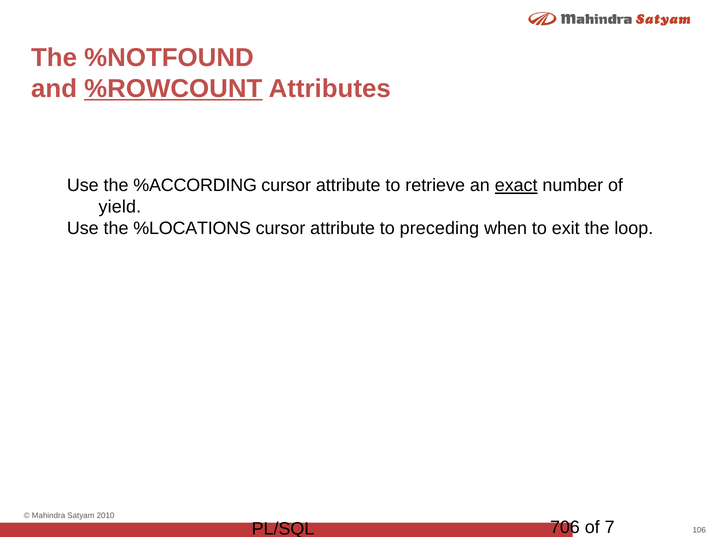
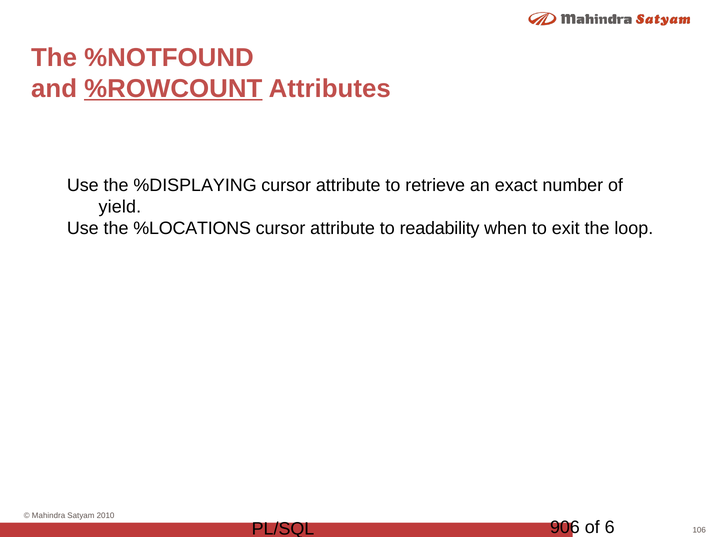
%ACCORDING: %ACCORDING -> %DISPLAYING (195, 186)
exact underline: present -> none (516, 186)
preceding: preceding -> readability (440, 228)
706: 706 -> 906 (565, 527)
7: 7 -> 6 (610, 527)
